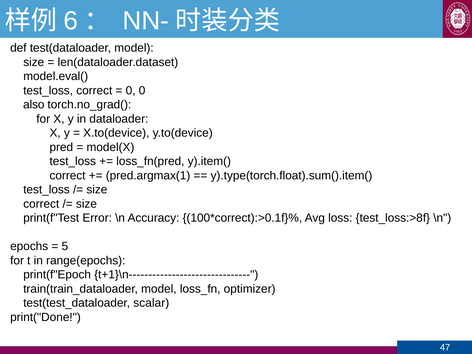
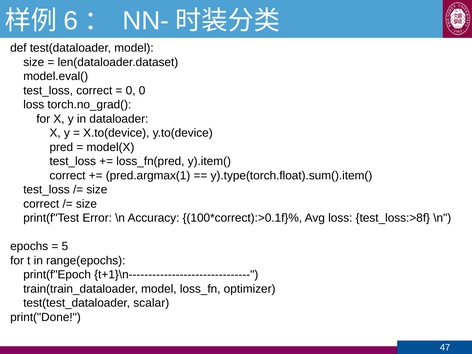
also: also -> loss (34, 105)
